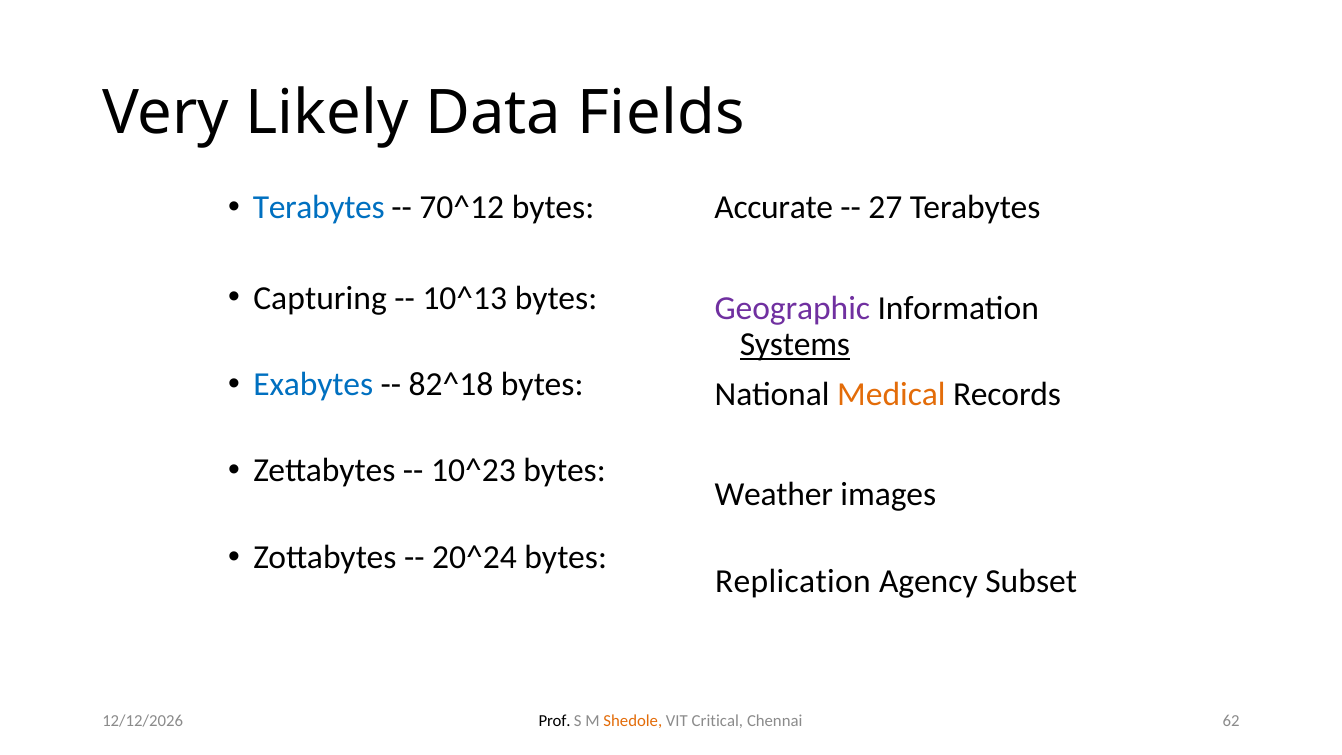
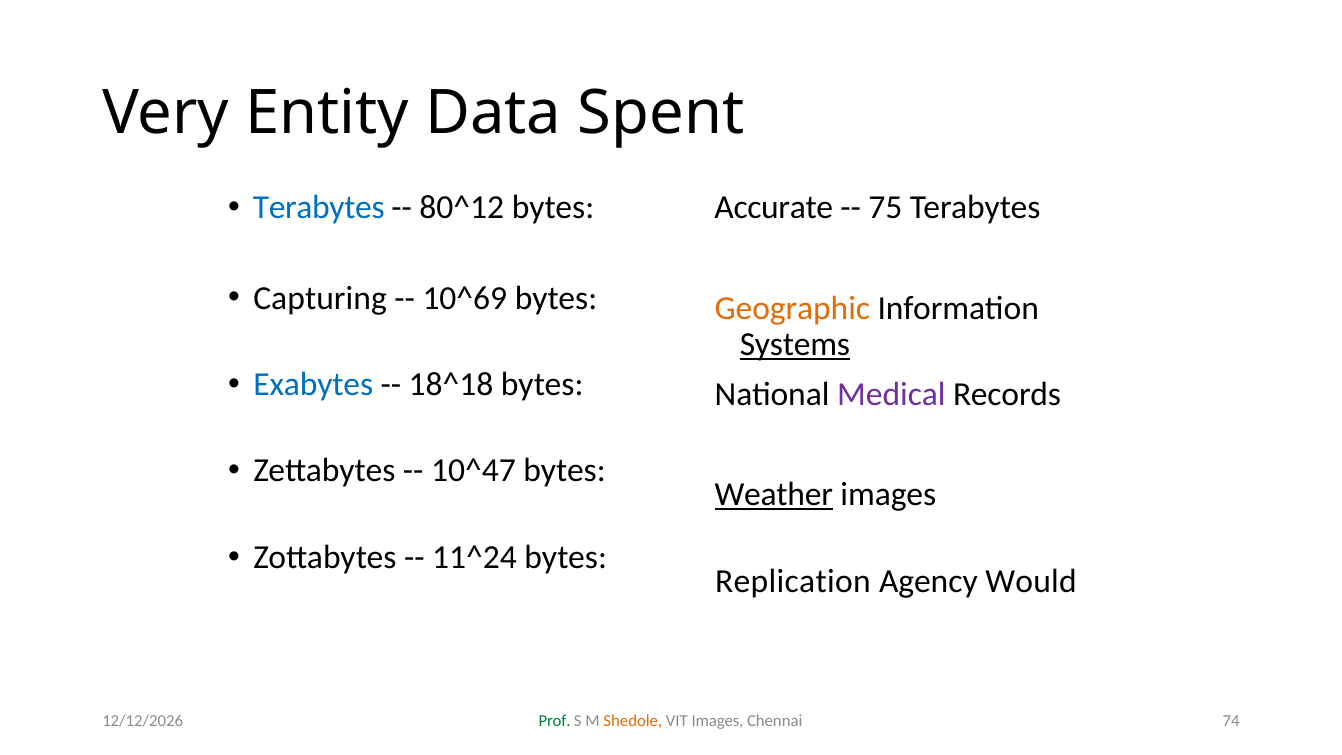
Likely: Likely -> Entity (327, 113)
Fields: Fields -> Spent (661, 113)
70^12: 70^12 -> 80^12 (462, 207)
27: 27 -> 75 (885, 207)
10^13: 10^13 -> 10^69 (465, 298)
Geographic colour: purple -> orange (792, 308)
82^18: 82^18 -> 18^18 (451, 384)
Medical colour: orange -> purple (891, 394)
10^23: 10^23 -> 10^47 (473, 471)
Weather underline: none -> present (774, 495)
20^24: 20^24 -> 11^24 (475, 557)
Subset: Subset -> Would (1031, 581)
Prof colour: black -> green (555, 721)
VIT Critical: Critical -> Images (718, 721)
62: 62 -> 74 (1231, 721)
